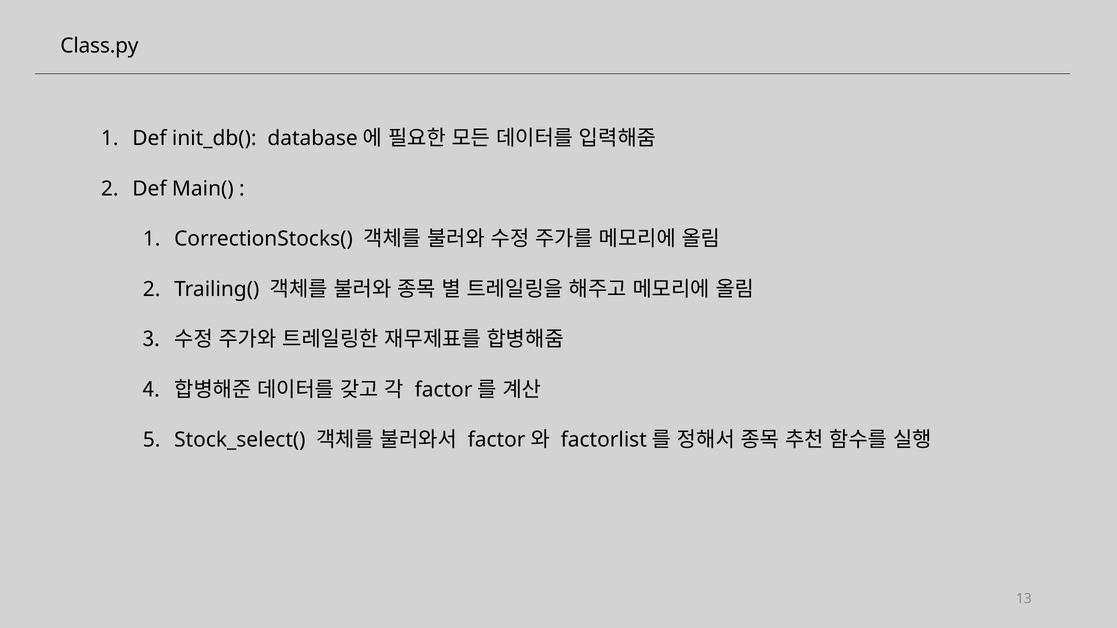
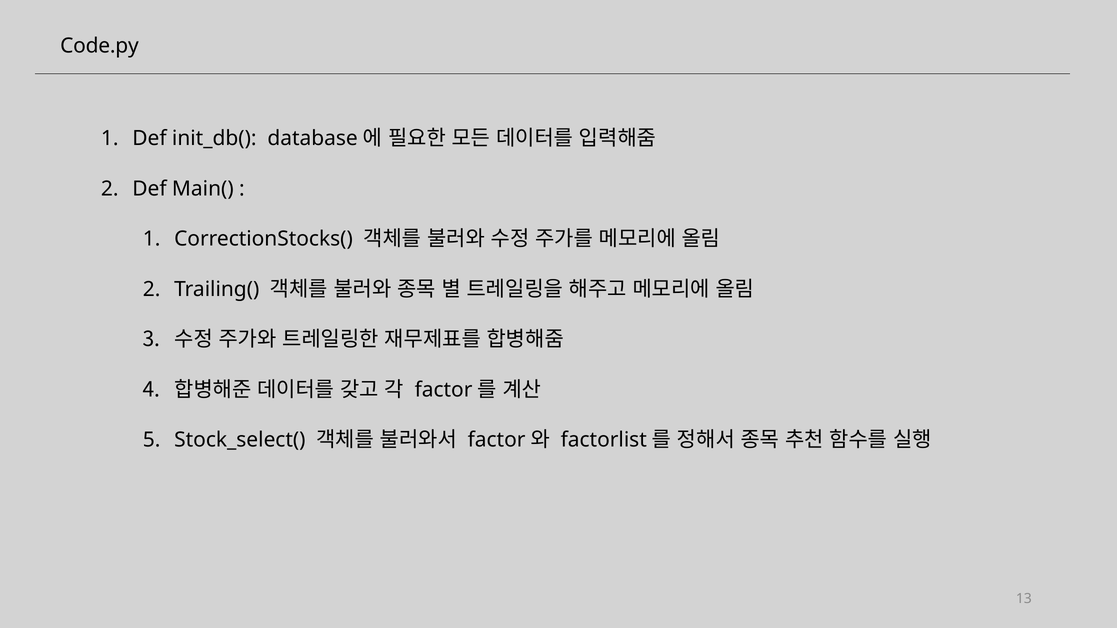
Class.py: Class.py -> Code.py (99, 46)
